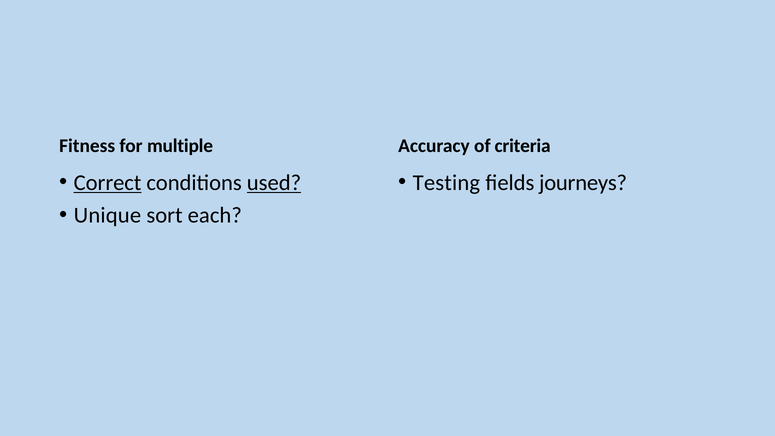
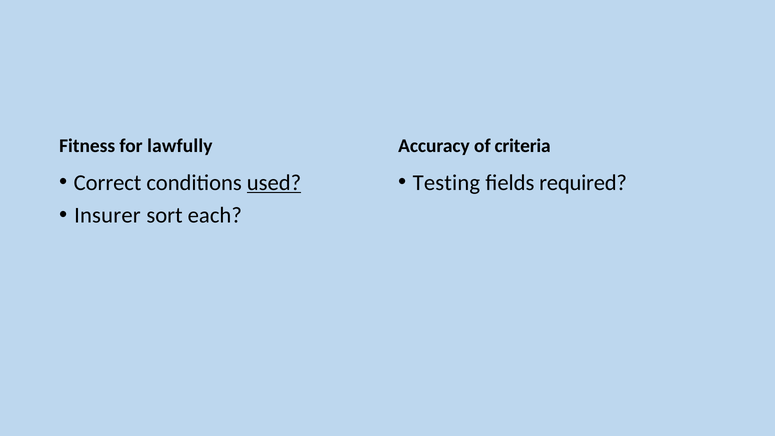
multiple: multiple -> lawfully (180, 146)
Correct underline: present -> none (108, 183)
journeys: journeys -> required (583, 183)
Unique: Unique -> Insurer (107, 215)
